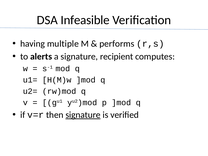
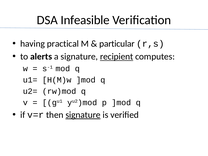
multiple: multiple -> practical (63, 44)
performs: performs -> particular (117, 44)
recipient underline: none -> present (117, 57)
